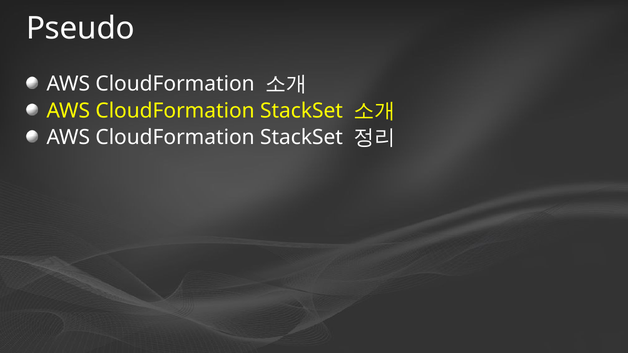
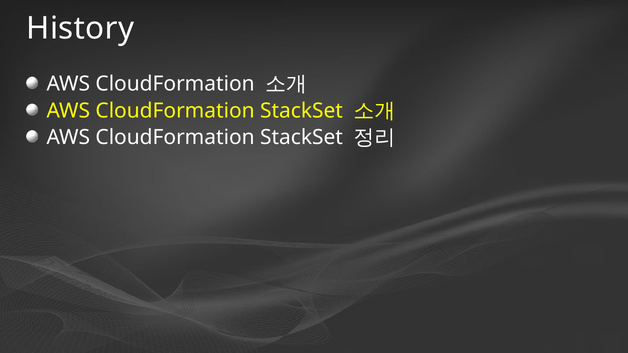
Pseudo: Pseudo -> History (80, 29)
